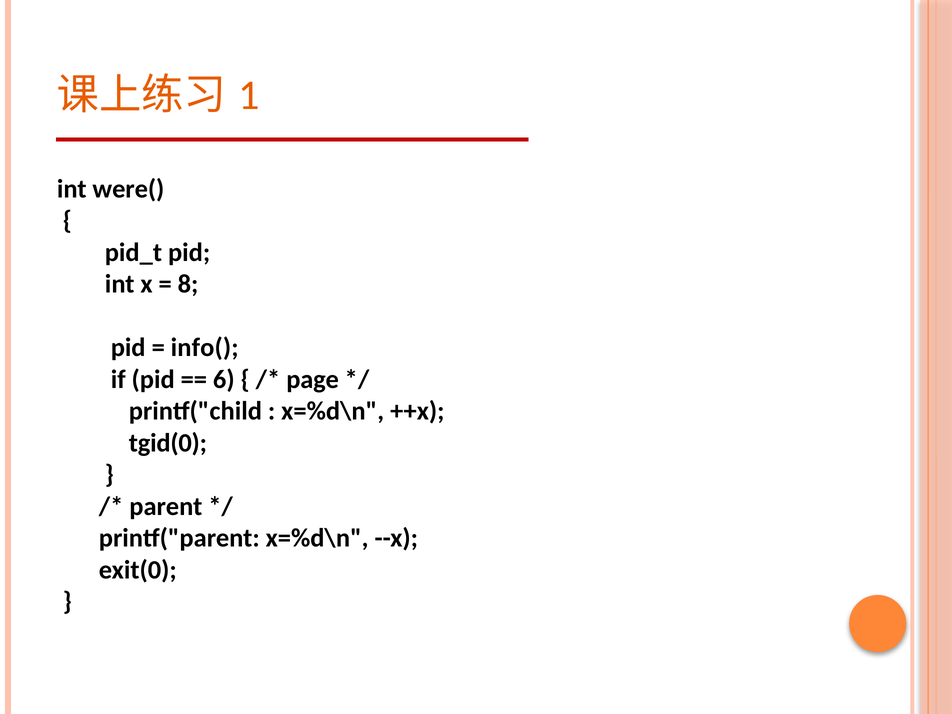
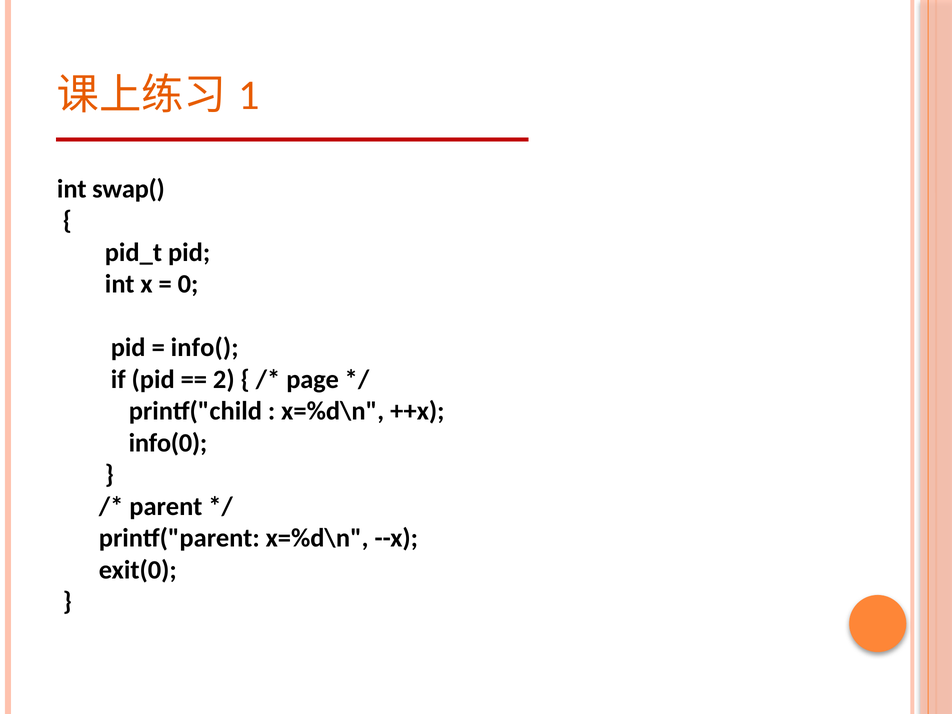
were(: were( -> swap( (129, 189)
8: 8 -> 0 (188, 284)
6: 6 -> 2 (224, 379)
tgid(0: tgid(0 -> info(0 (168, 443)
